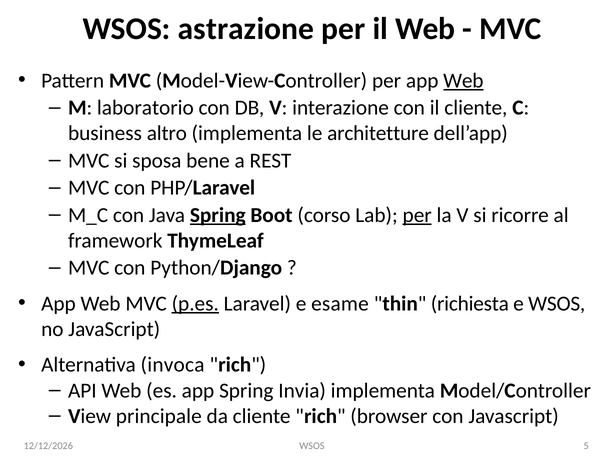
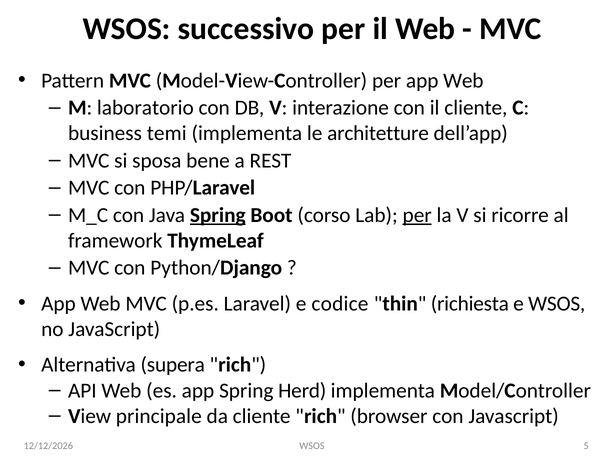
astrazione: astrazione -> successivo (246, 29)
Web underline: present -> none (463, 81)
altro: altro -> temi (167, 133)
p.es underline: present -> none (195, 304)
esame: esame -> codice (340, 304)
invoca: invoca -> supera (173, 365)
Invia: Invia -> Herd (302, 391)
